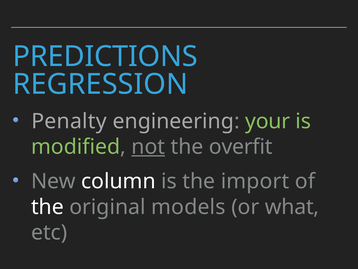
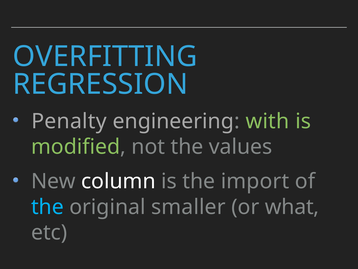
PREDICTIONS: PREDICTIONS -> OVERFITTING (105, 56)
your: your -> with (267, 121)
not underline: present -> none (148, 147)
overfit: overfit -> values (241, 147)
the colour: white -> light blue (47, 207)
models: models -> smaller (188, 207)
